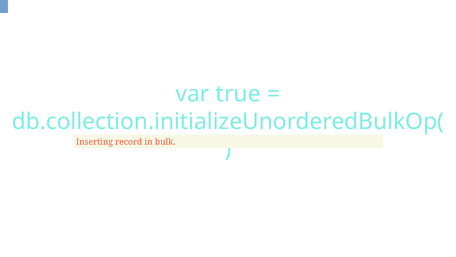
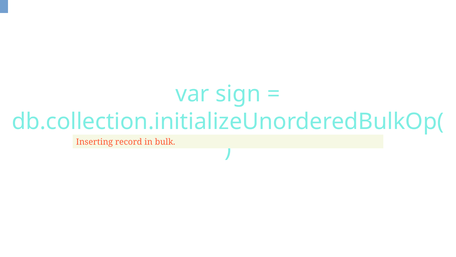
true: true -> sign (238, 94)
